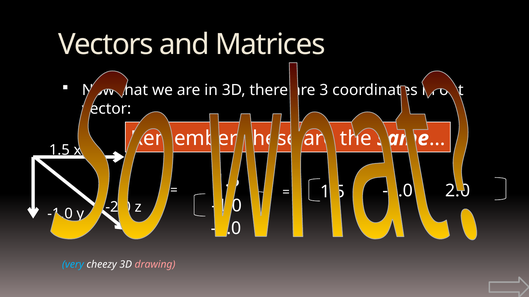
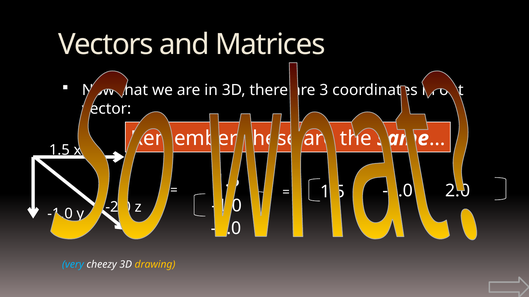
drawing colour: pink -> yellow (155, 265)
